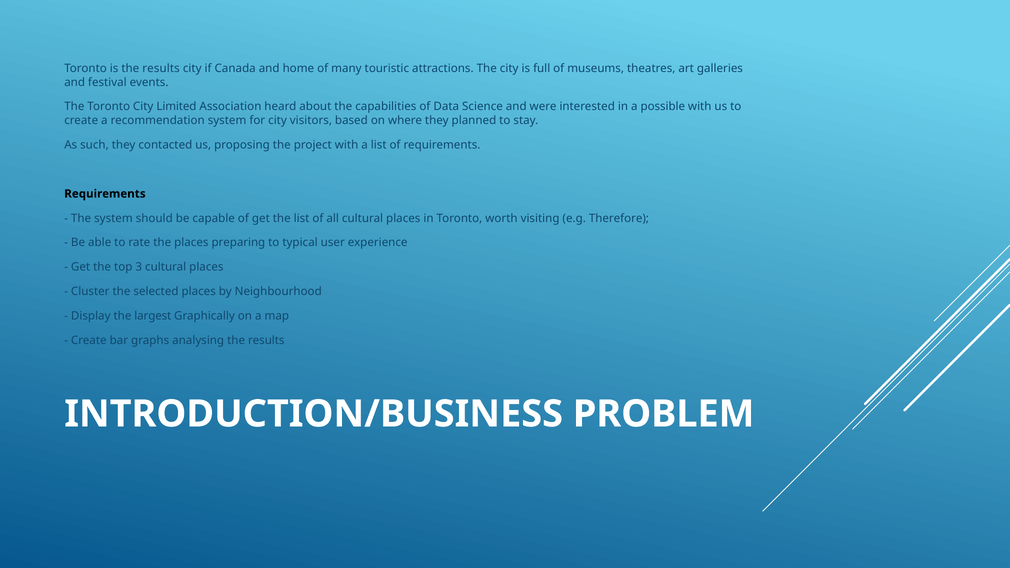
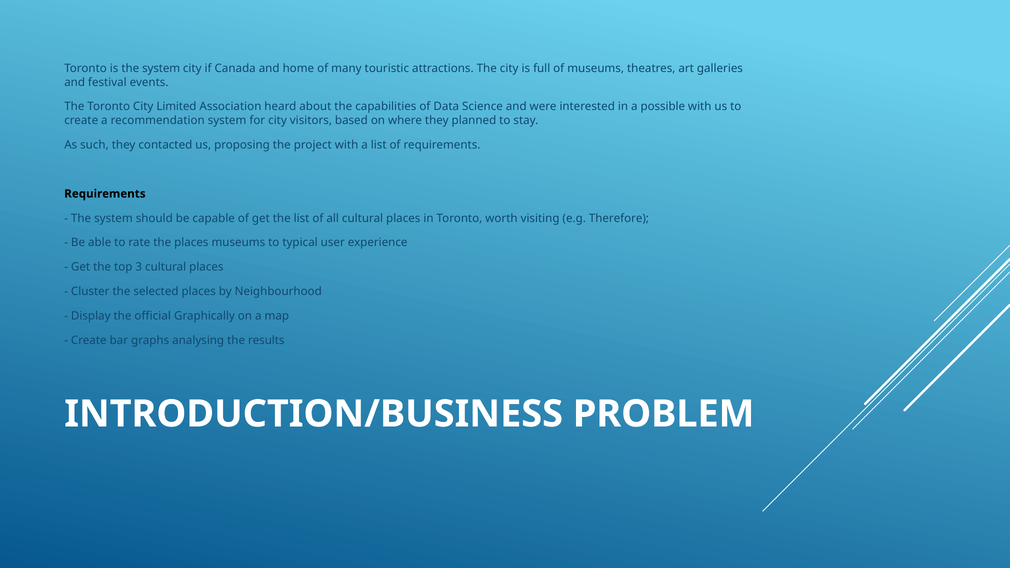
is the results: results -> system (161, 68)
places preparing: preparing -> museums (238, 243)
largest: largest -> official (153, 316)
